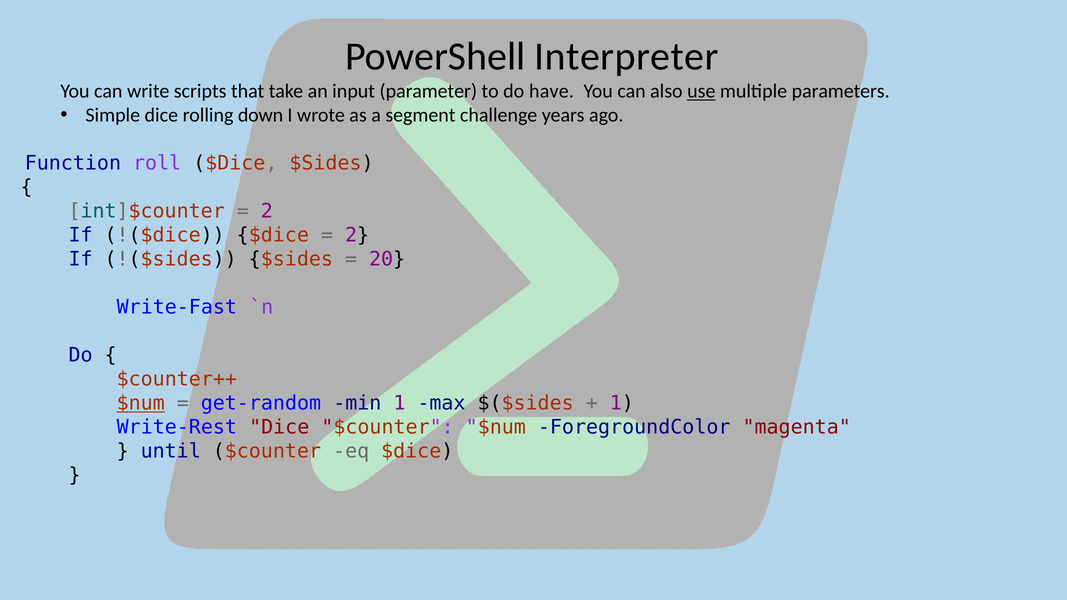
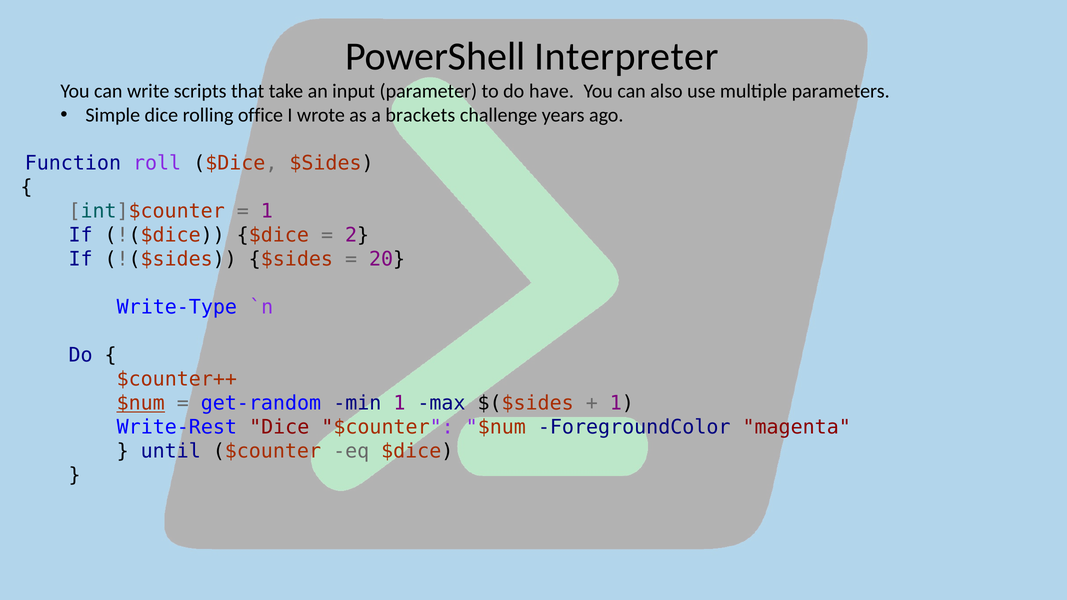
use underline: present -> none (701, 91)
down: down -> office (260, 115)
segment: segment -> brackets (420, 115)
2: 2 -> 1 (267, 211)
Write-Fast: Write-Fast -> Write-Type (177, 307)
